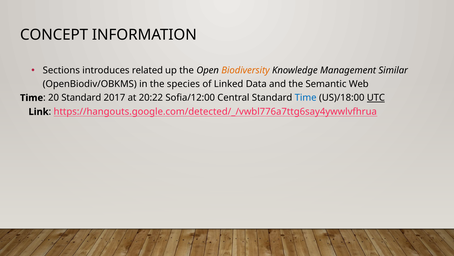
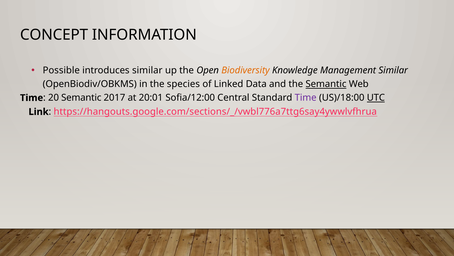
Sections: Sections -> Possible (61, 70)
introduces related: related -> similar (147, 70)
Semantic underline: none -> present (326, 84)
20 Standard: Standard -> Semantic (81, 98)
20:22: 20:22 -> 20:01 (151, 98)
Time colour: blue -> purple (306, 98)
https://hangouts.google.com/detected/_/vwbl776a7ttg6say4ywwlvfhrua: https://hangouts.google.com/detected/_/vwbl776a7ttg6say4ywwlvfhrua -> https://hangouts.google.com/sections/_/vwbl776a7ttg6say4ywwlvfhrua (215, 112)
